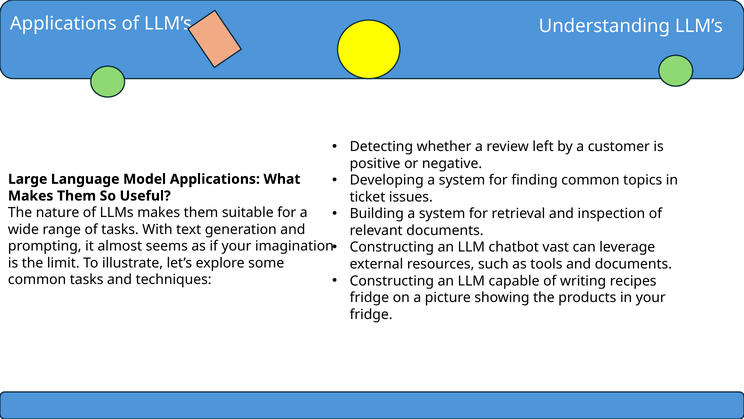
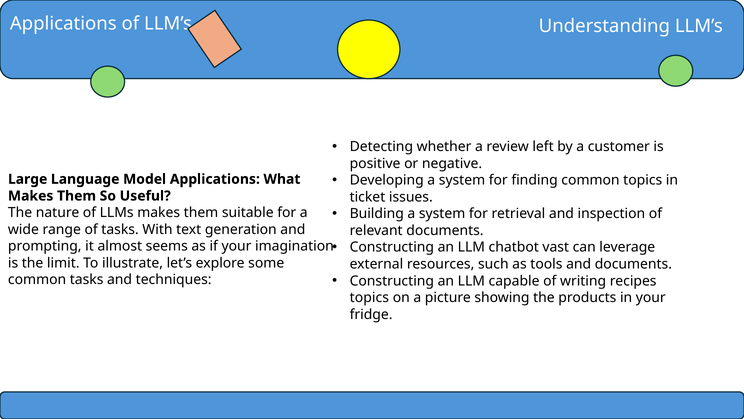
fridge: fridge -> topics (369, 297)
